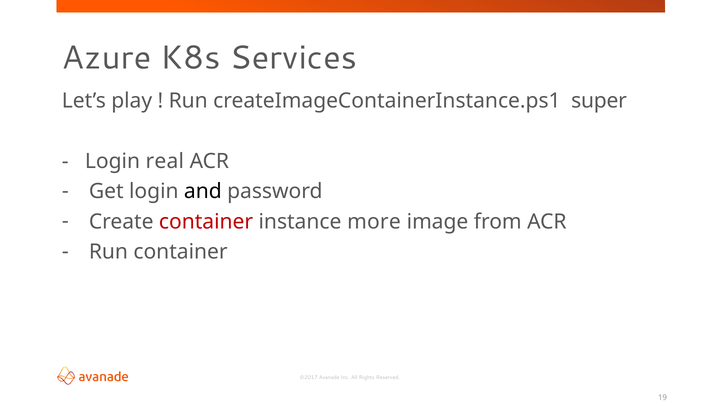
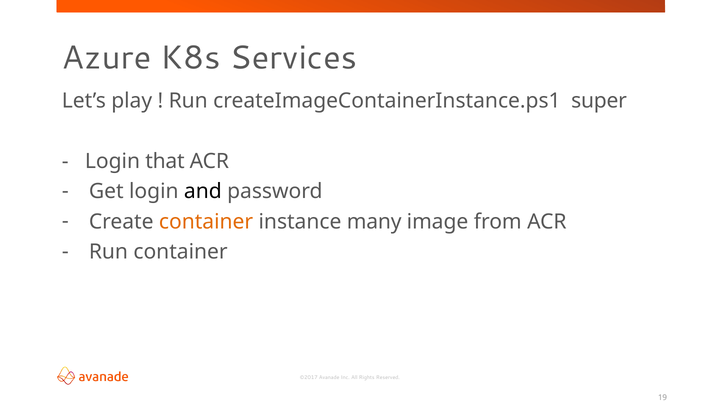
real: real -> that (165, 161)
container colour: red -> orange (206, 222)
more: more -> many (374, 222)
